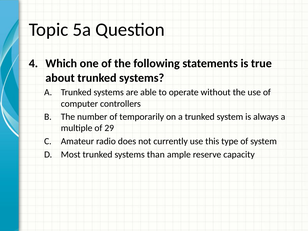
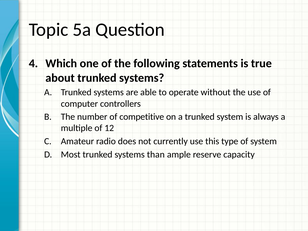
temporarily: temporarily -> competitive (142, 117)
29: 29 -> 12 (109, 128)
